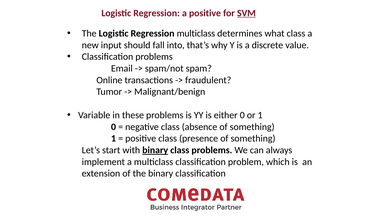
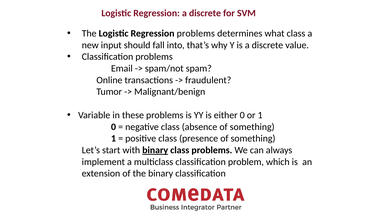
Regression a positive: positive -> discrete (205, 13)
SVM underline: present -> none (246, 13)
Regression multiclass: multiclass -> problems (196, 33)
